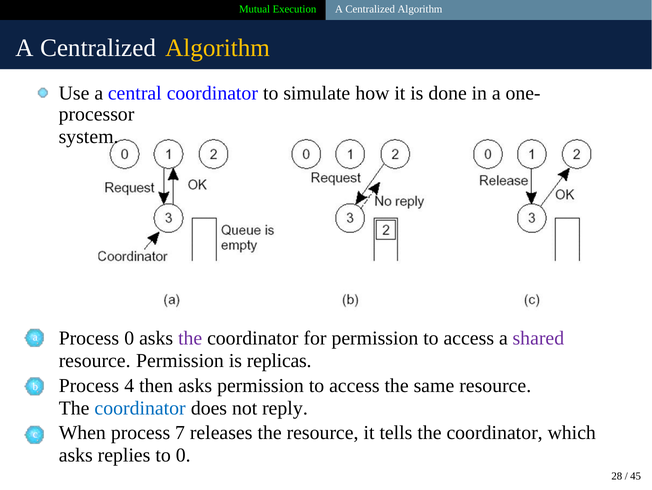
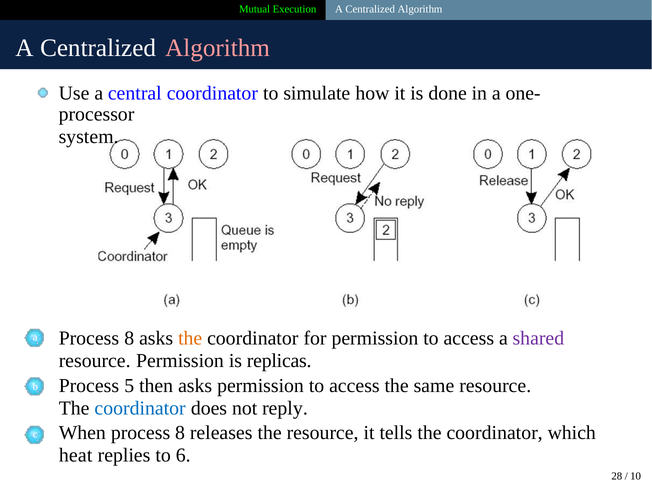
Algorithm colour: yellow -> pink (218, 48)
0: 0 -> 8 (129, 339)
the colour: purple -> orange (190, 339)
4: 4 -> 5 (129, 386)
When process 7: 7 -> 8 (180, 433)
asks: asks -> heat (76, 456)
to 0: 0 -> 6 (183, 456)
45: 45 -> 10 (636, 477)
